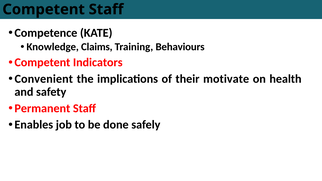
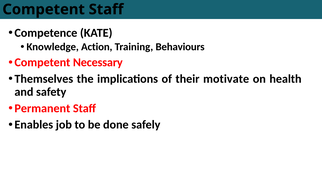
Claims: Claims -> Action (97, 47)
Indicators: Indicators -> Necessary (98, 63)
Convenient: Convenient -> Themselves (44, 79)
